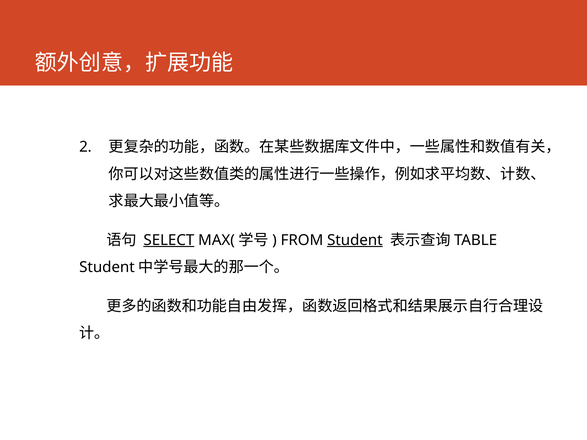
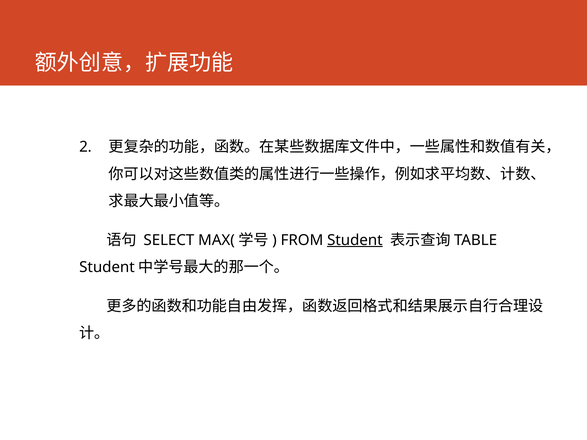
SELECT underline: present -> none (169, 240)
